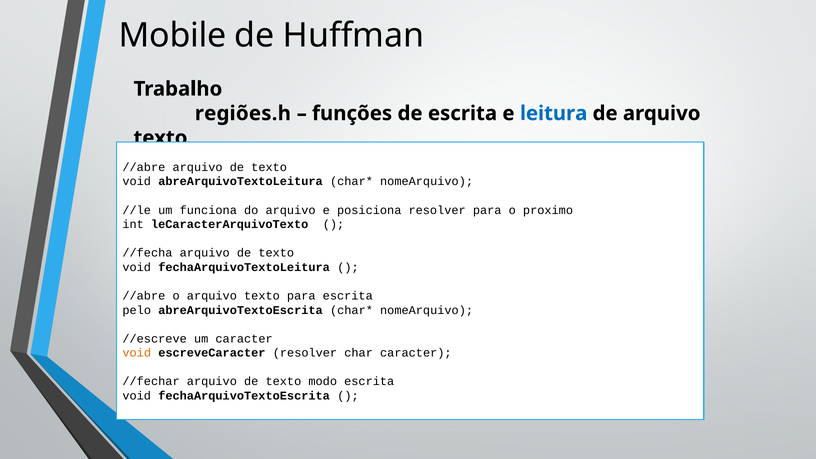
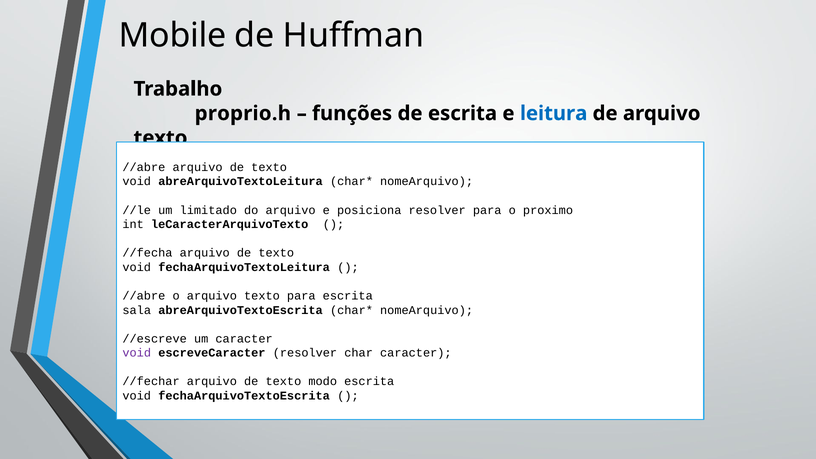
regiões.h: regiões.h -> proprio.h (243, 113)
funciona: funciona -> limitado (208, 210)
pelo: pelo -> sala (137, 310)
void colour: orange -> purple (137, 353)
